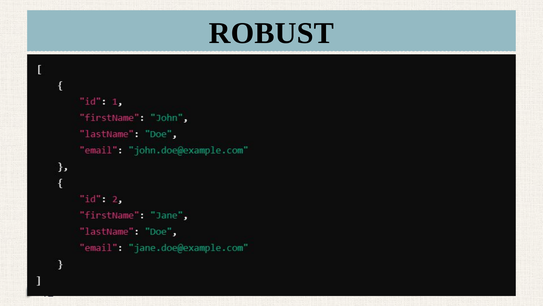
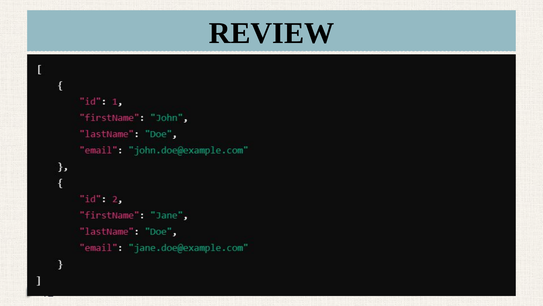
ROBUST: ROBUST -> REVIEW (271, 33)
